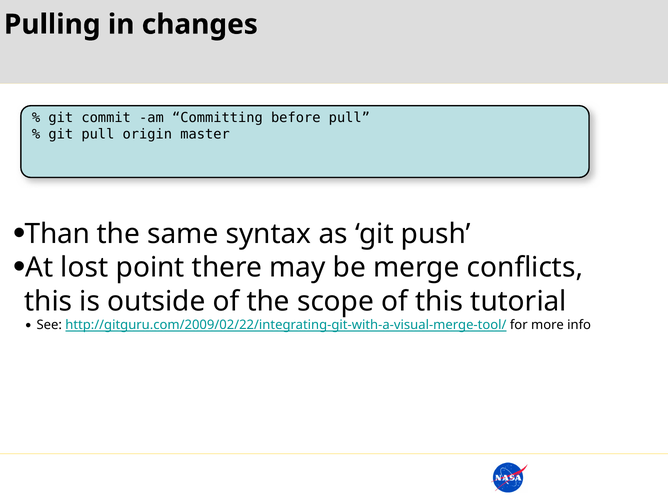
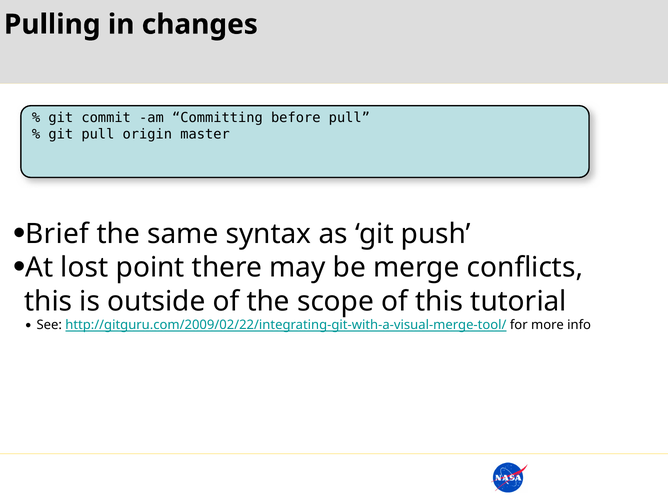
Than: Than -> Brief (57, 234)
